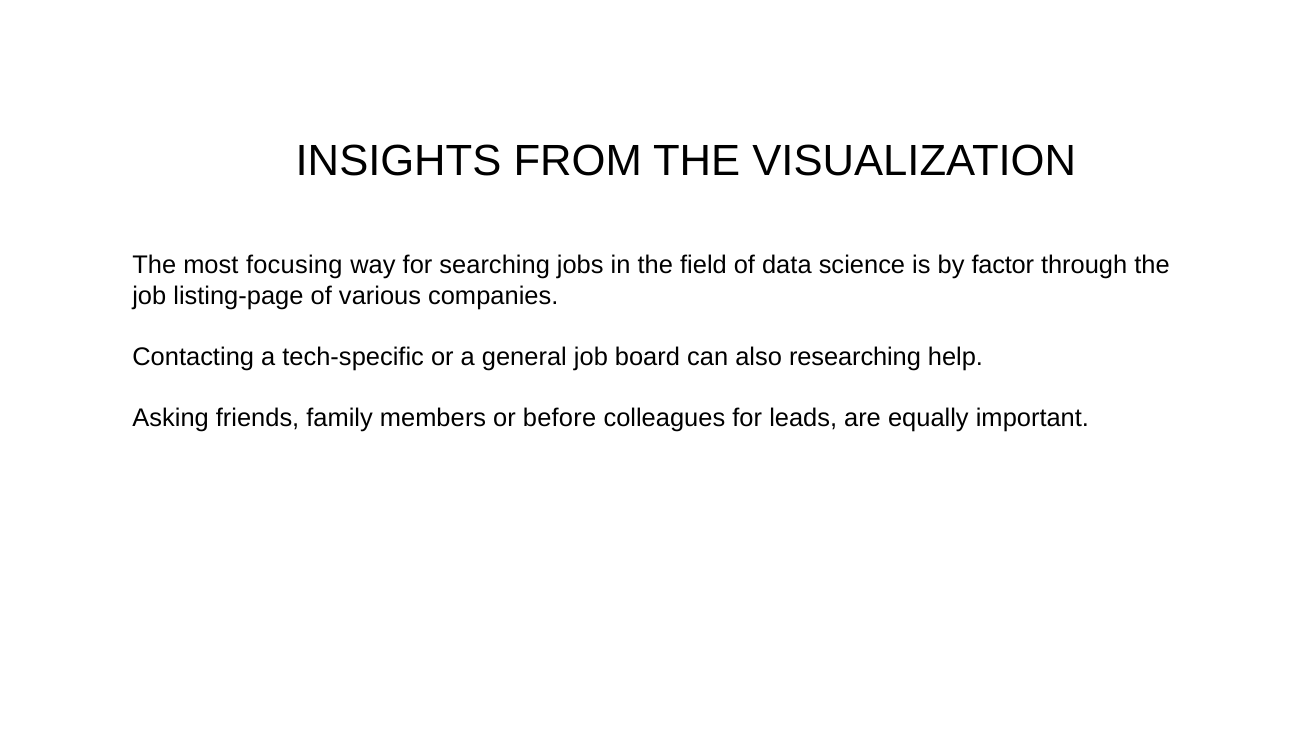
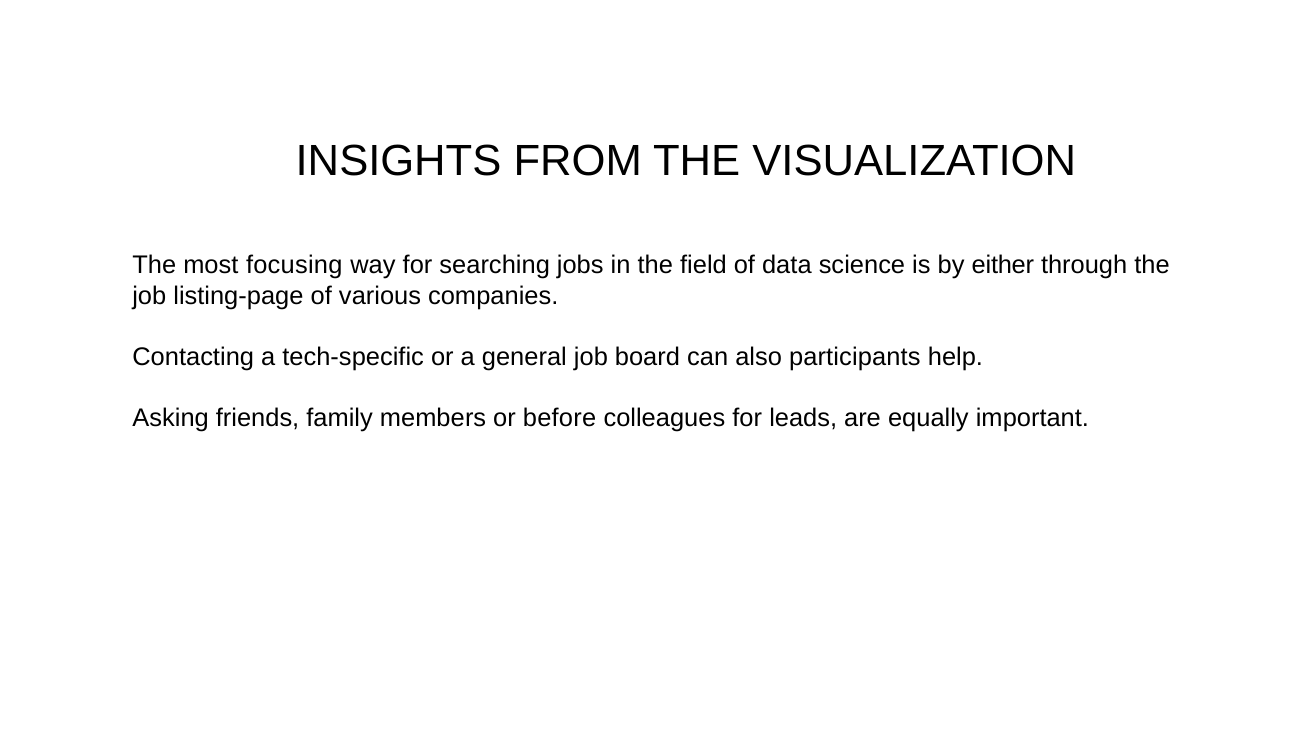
factor: factor -> either (1003, 265)
researching: researching -> participants (855, 357)
